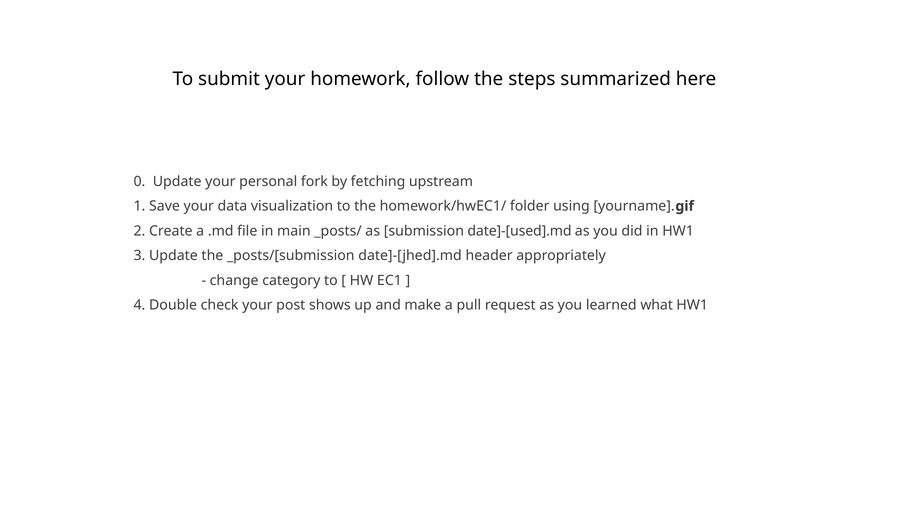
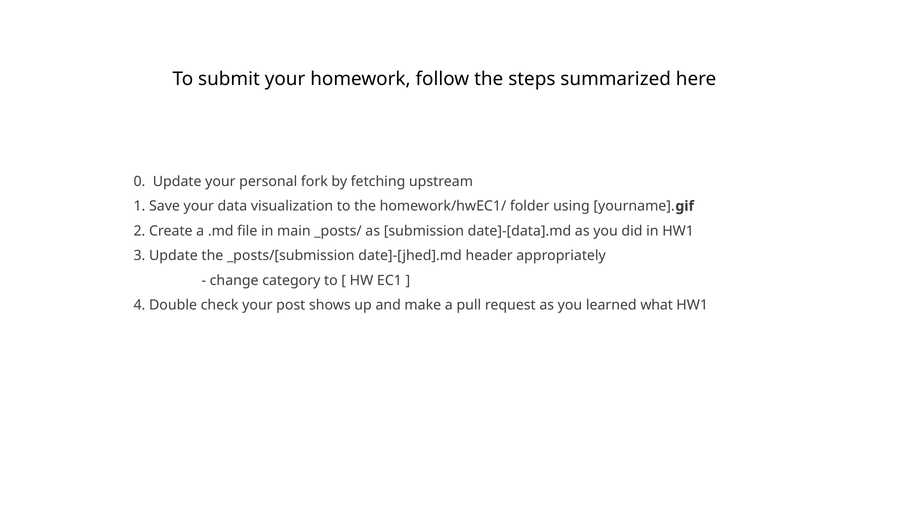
date]-[used].md: date]-[used].md -> date]-[data].md (519, 231)
